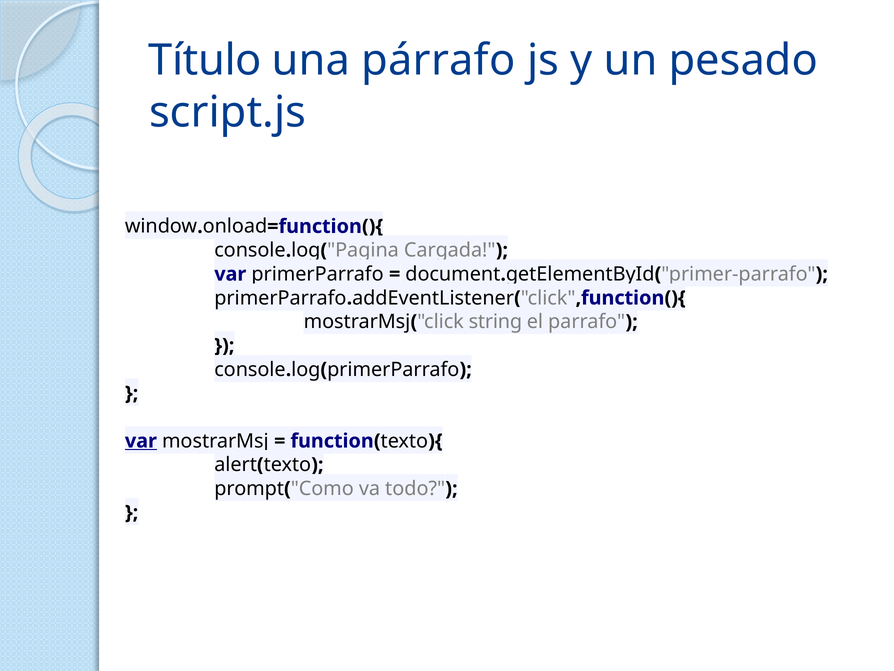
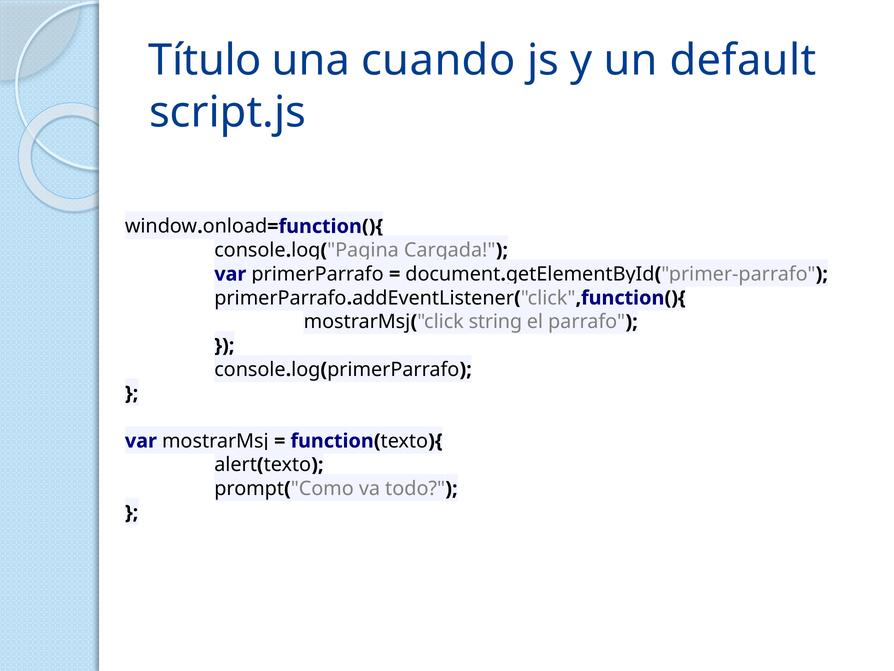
párrafo: párrafo -> cuando (438, 60)
pesado: pesado -> default (743, 60)
var underline: present -> none (141, 441)
